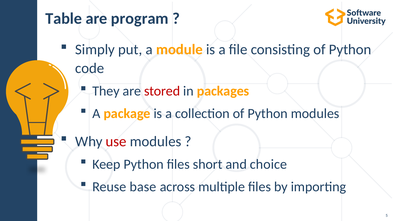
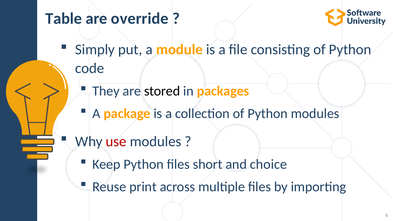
program: program -> override (140, 19)
stored colour: red -> black (162, 91)
base: base -> print (143, 187)
